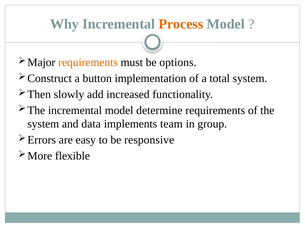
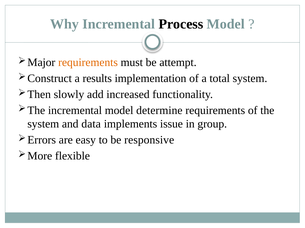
Process colour: orange -> black (181, 24)
options: options -> attempt (178, 63)
button: button -> results (97, 79)
team: team -> issue (171, 124)
